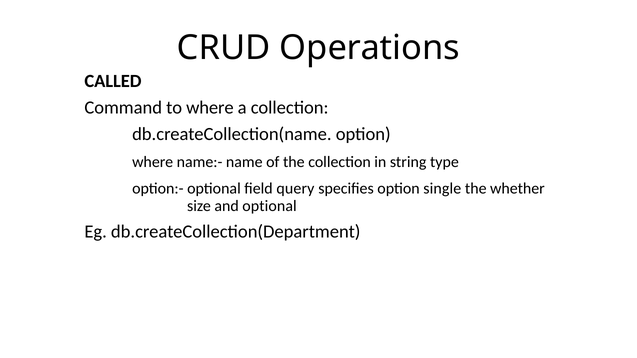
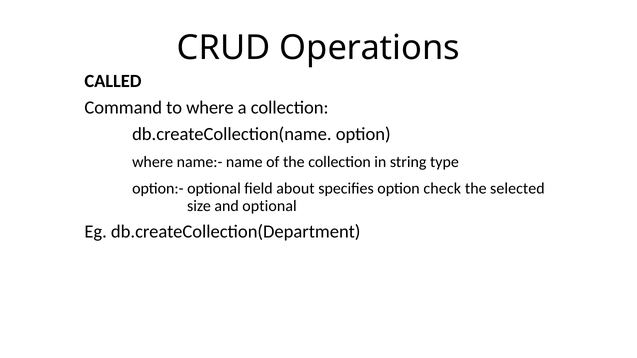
query: query -> about (295, 189)
single: single -> check (442, 189)
whether: whether -> selected (517, 189)
